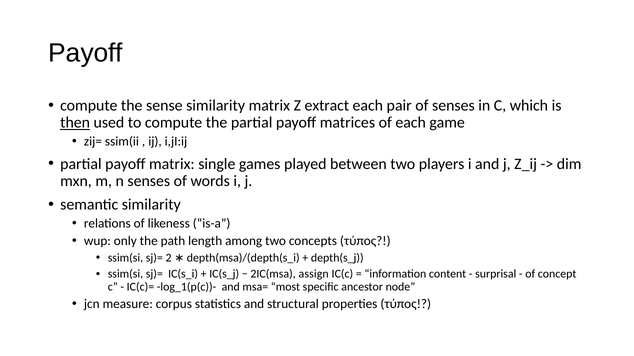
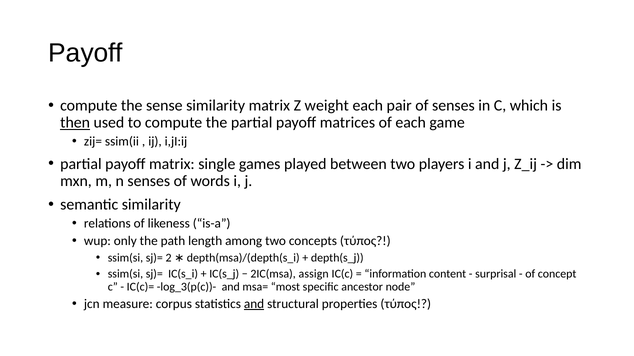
extract: extract -> weight (327, 106)
log_1(p(c))-: log_1(p(c))- -> log_3(p(c))- (187, 287)
and underline: none -> present (254, 304)
